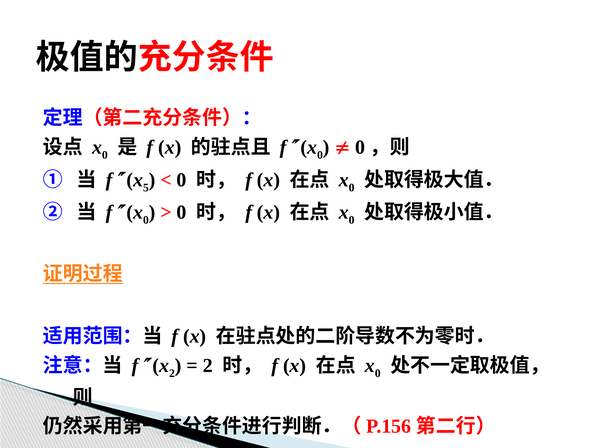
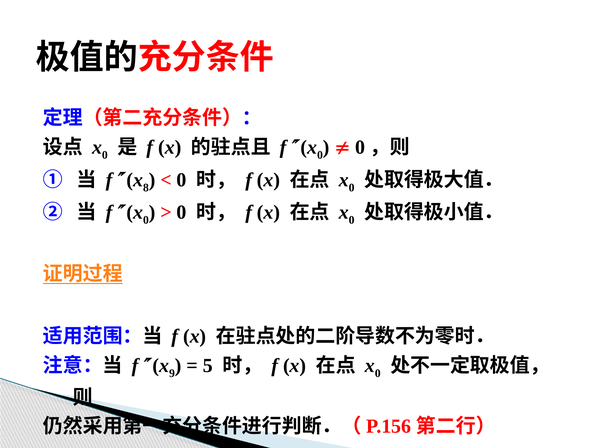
5: 5 -> 8 (146, 187)
x 2: 2 -> 9 (172, 373)
2: 2 -> 5 (208, 365)
